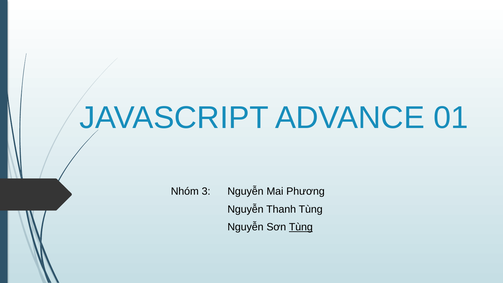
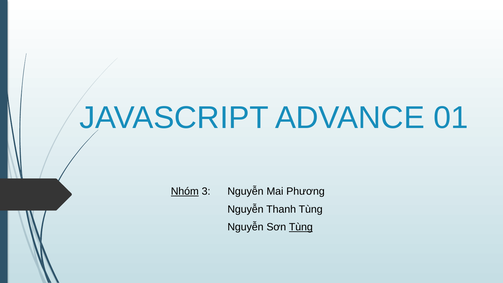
Nhóm underline: none -> present (185, 191)
